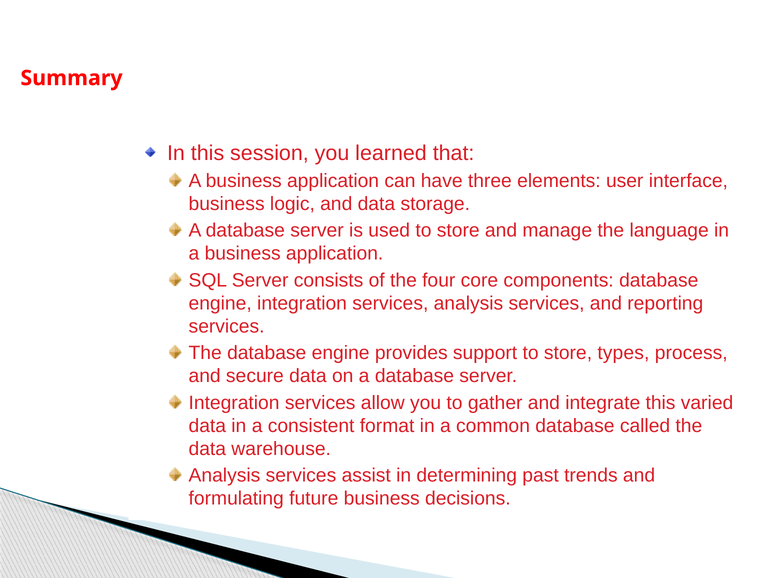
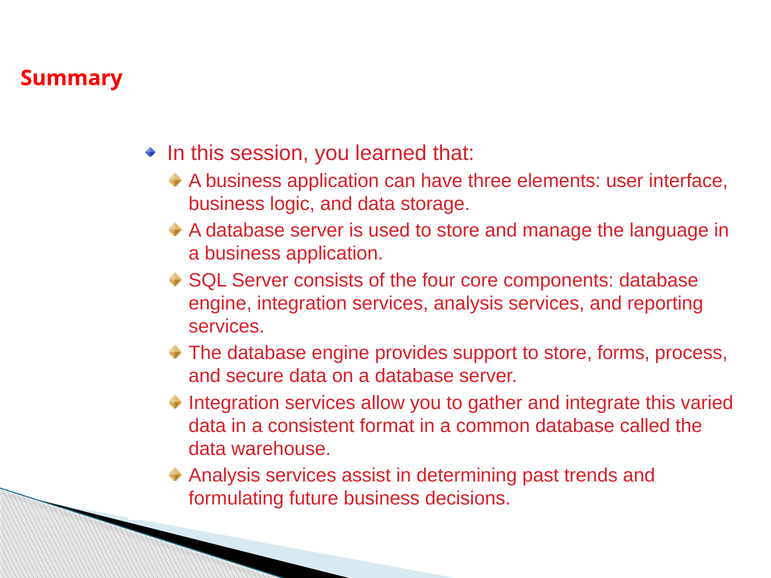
types: types -> forms (624, 353)
